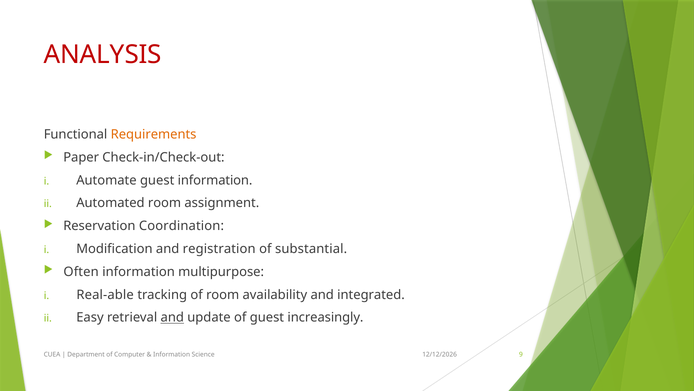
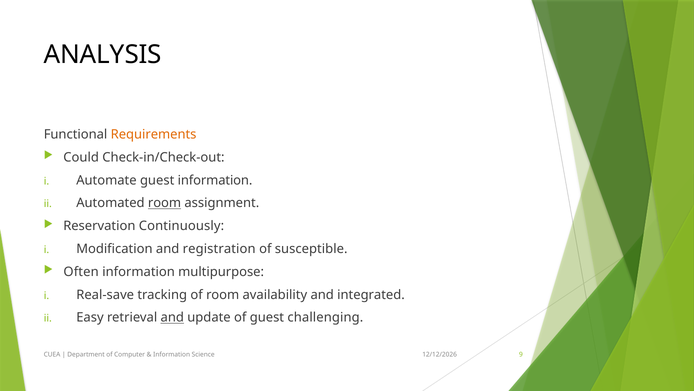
ANALYSIS colour: red -> black (103, 55)
Paper: Paper -> Could (81, 157)
room underline: none -> present (165, 203)
Coordination: Coordination -> Continuously (181, 226)
substantial: substantial -> susceptible (311, 249)
Real-able: Real-able -> Real-save (105, 294)
increasingly: increasingly -> challenging (325, 317)
